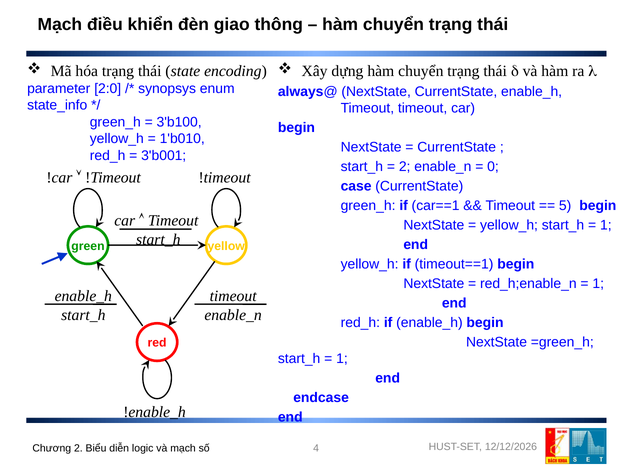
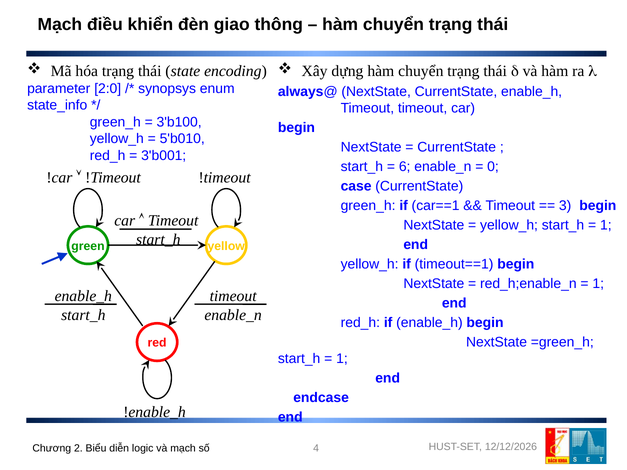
1'b010: 1'b010 -> 5'b010 (182, 139)
2: 2 -> 6 (405, 167)
5: 5 -> 3 (565, 206)
